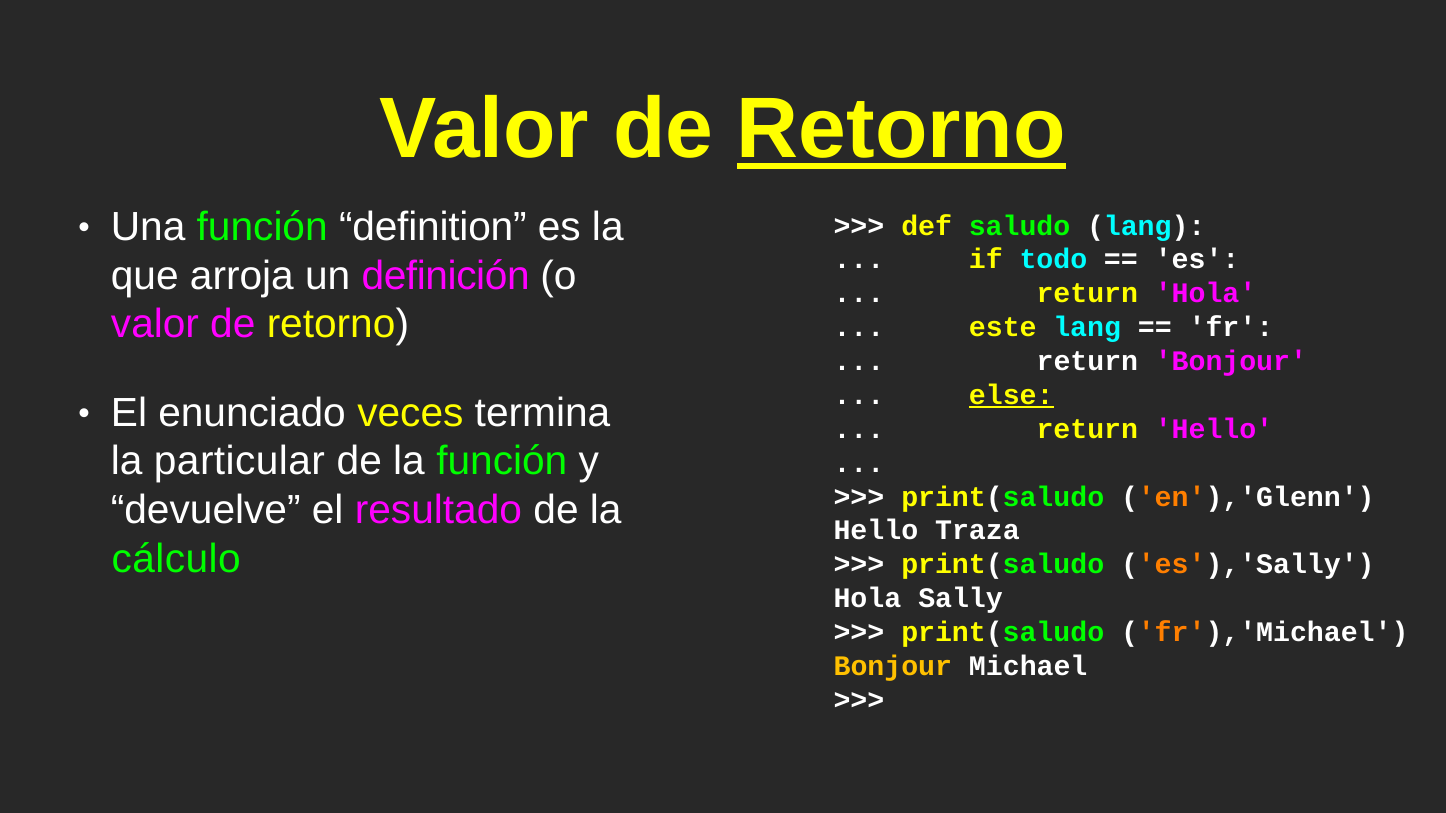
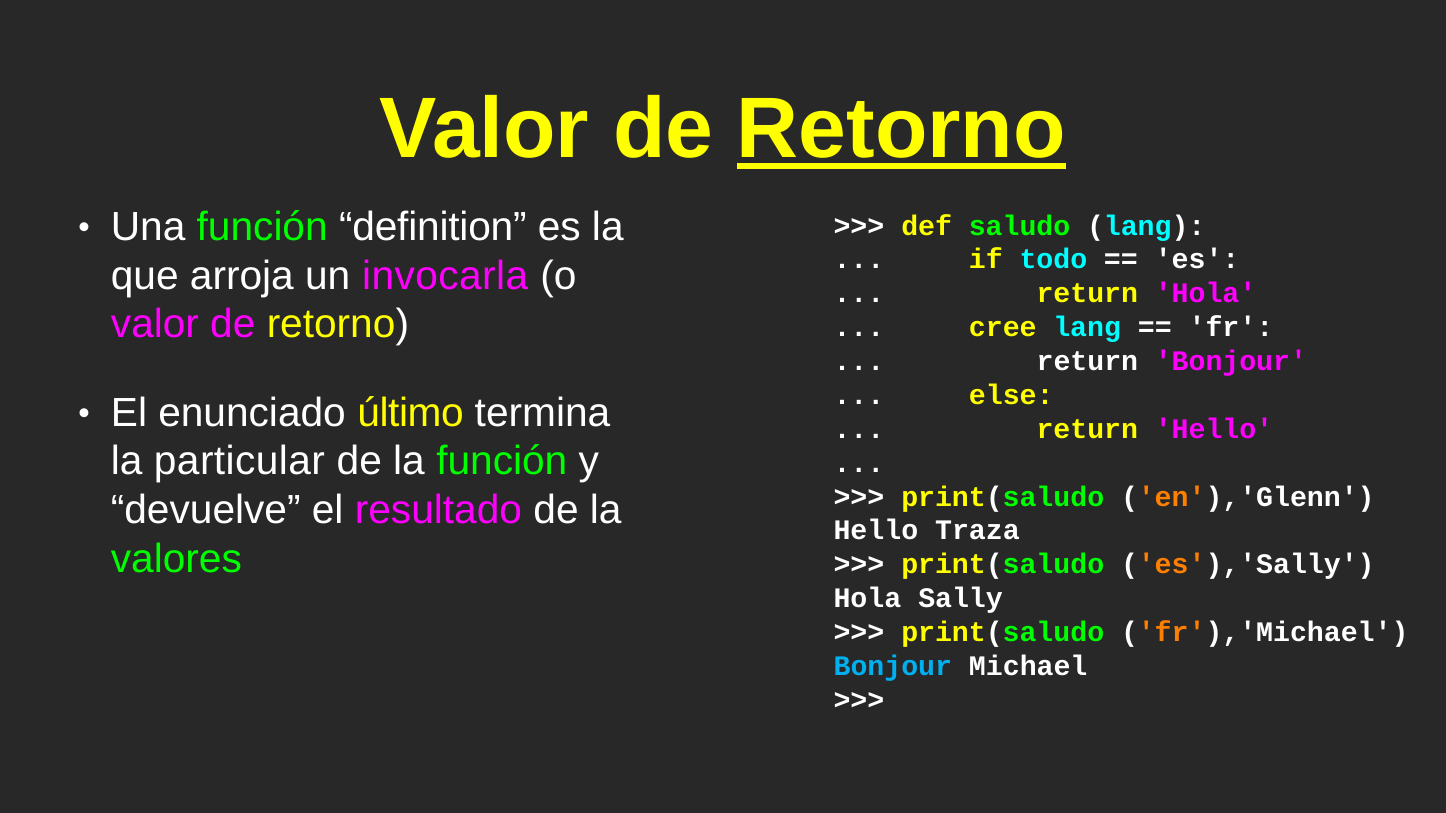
definición: definición -> invocarla (445, 276)
este: este -> cree (1003, 328)
else underline: present -> none (1011, 395)
veces: veces -> último (411, 413)
cálculo: cálculo -> valores (176, 559)
Bonjour colour: yellow -> light blue (893, 666)
